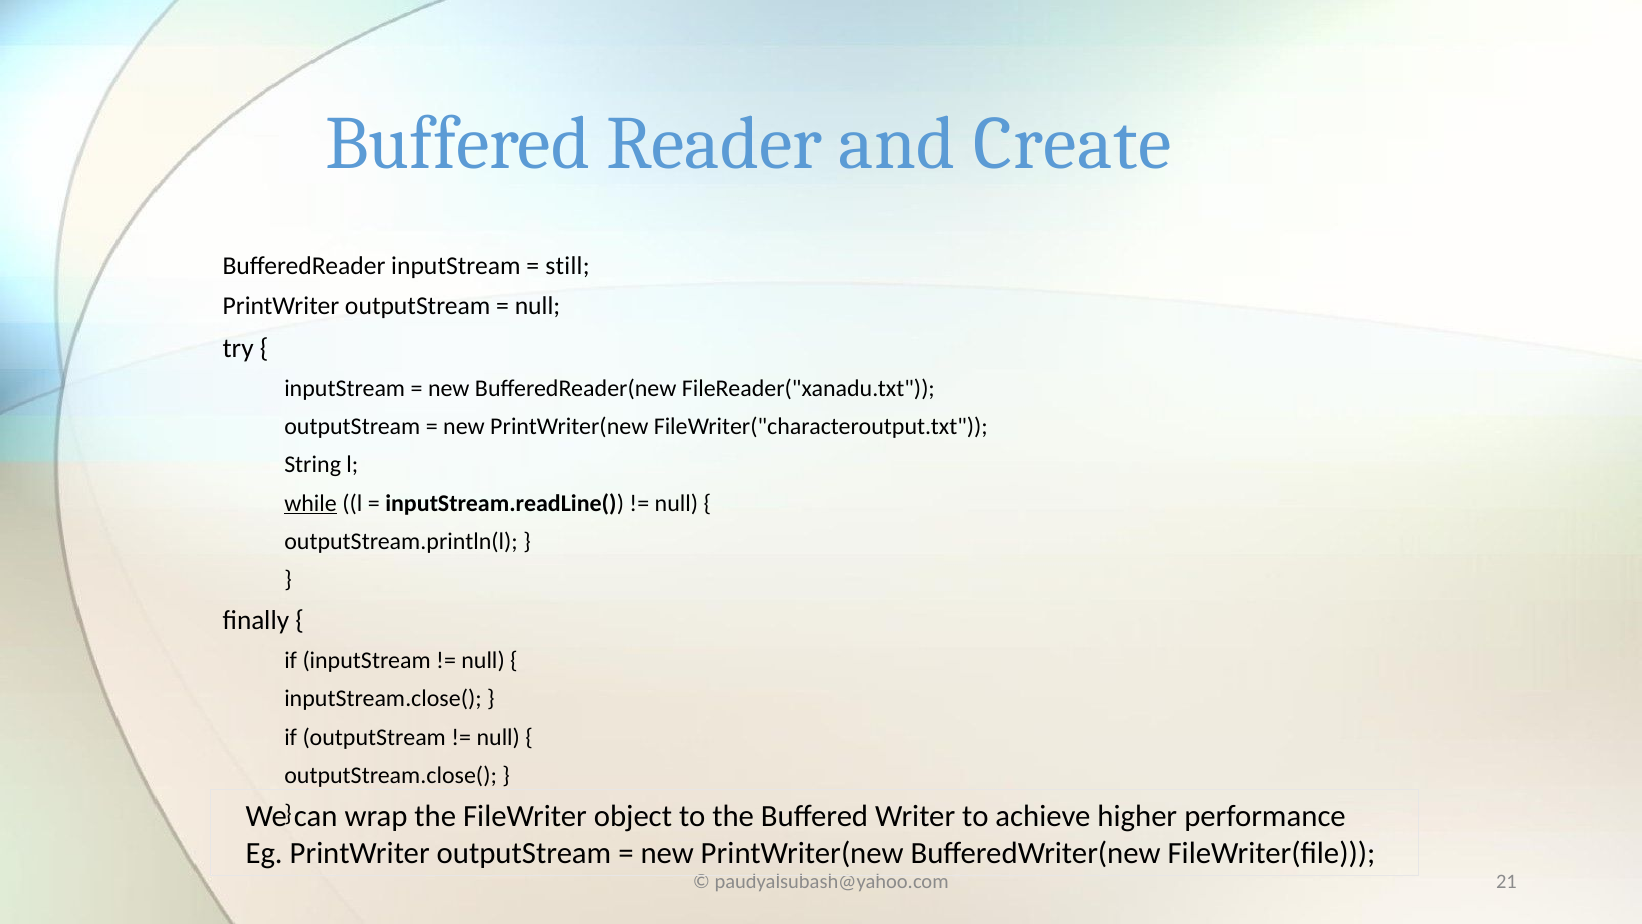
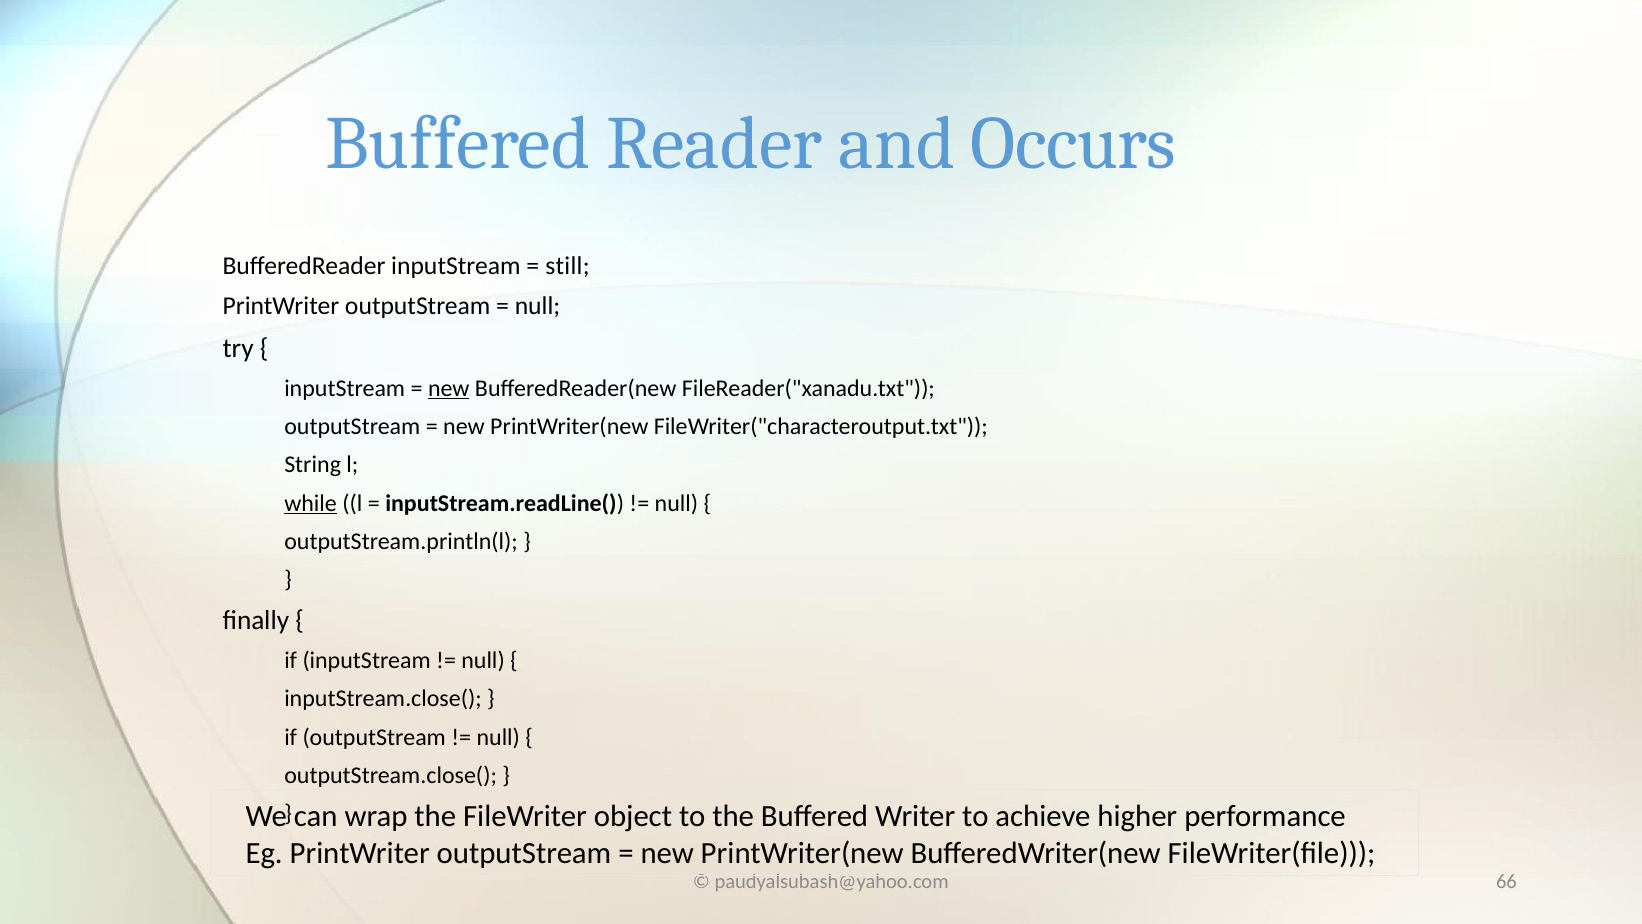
Create: Create -> Occurs (1073, 144)
new underline: none -> present (449, 388)
21: 21 -> 66 (1506, 882)
